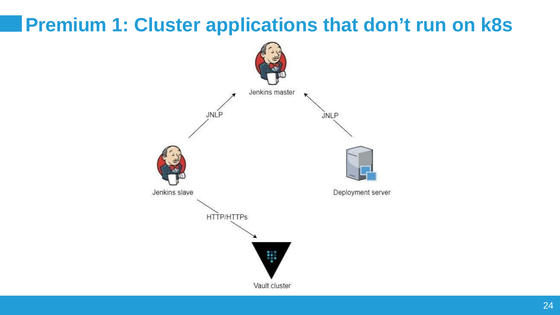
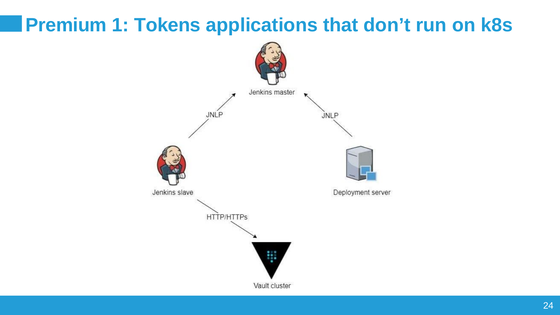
Cluster: Cluster -> Tokens (167, 25)
